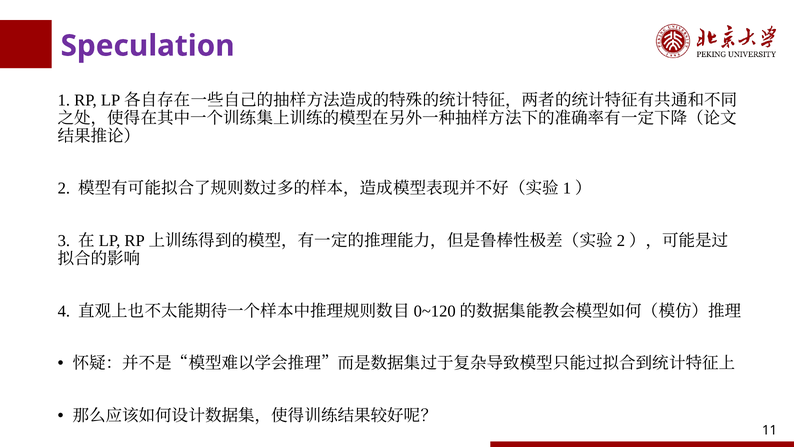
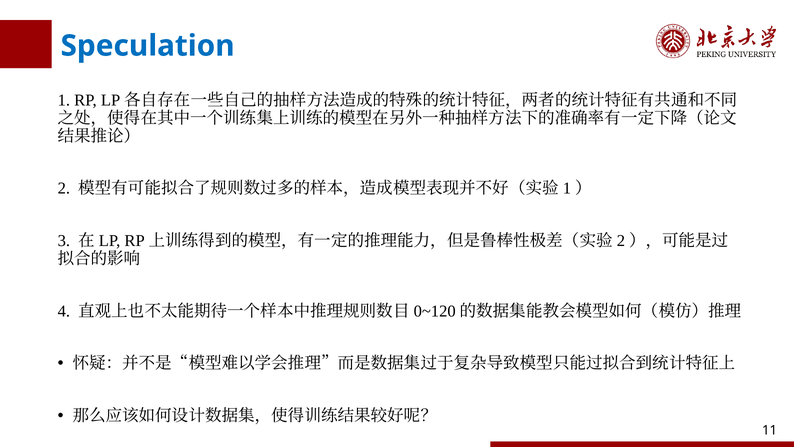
Speculation colour: purple -> blue (148, 46)
